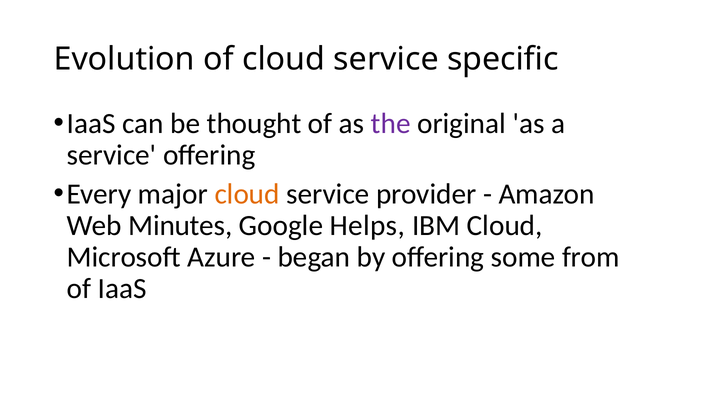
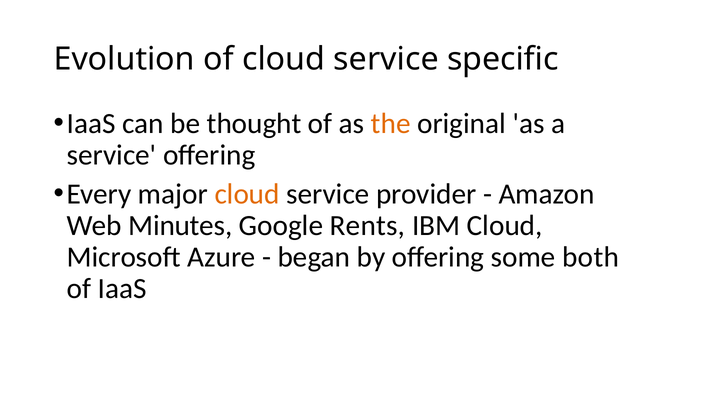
the colour: purple -> orange (391, 124)
Helps: Helps -> Rents (367, 226)
from: from -> both (591, 257)
